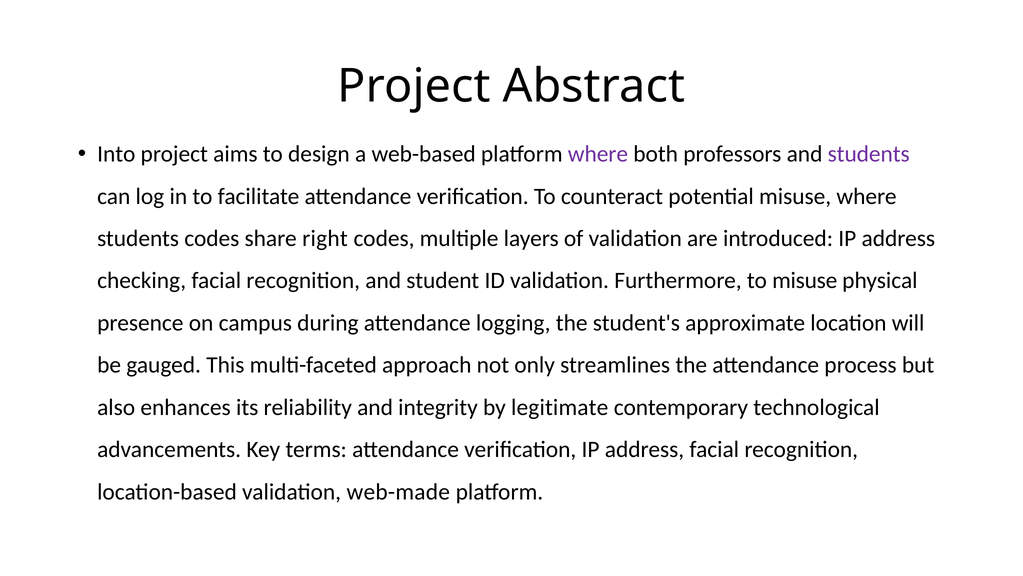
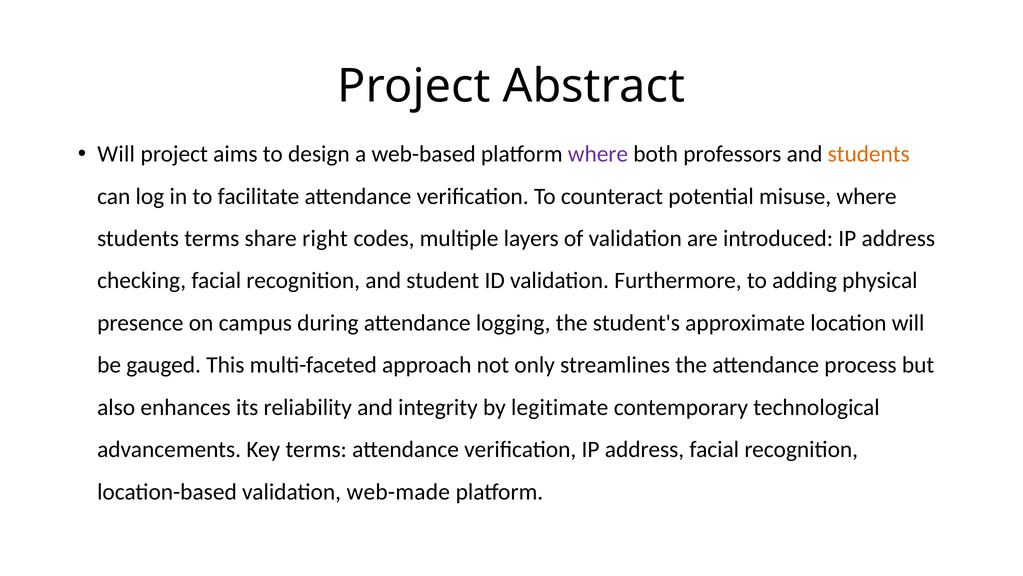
Into: Into -> Will (116, 154)
students colour: purple -> orange (869, 154)
students codes: codes -> terms (212, 238)
to misuse: misuse -> adding (805, 280)
